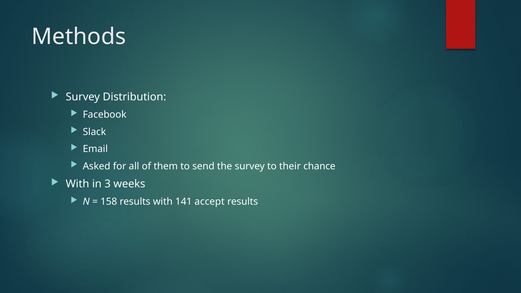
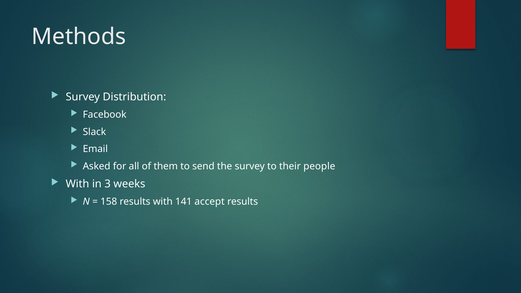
chance: chance -> people (319, 166)
